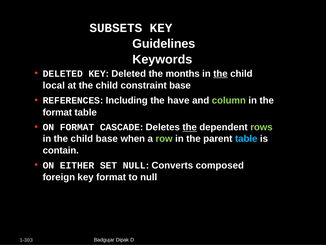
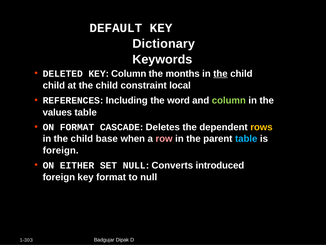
SUBSETS: SUBSETS -> DEFAULT (116, 28)
Guidelines: Guidelines -> Dictionary (164, 44)
KEY Deleted: Deleted -> Column (129, 74)
local: local -> child (54, 85)
constraint base: base -> local (180, 85)
have: have -> word (179, 100)
format: format -> values (57, 112)
the underline: present -> none (190, 127)
rows colour: light green -> yellow (261, 127)
row colour: light green -> pink (164, 139)
contain: contain -> foreign (61, 150)
composed: composed -> introduced (220, 165)
